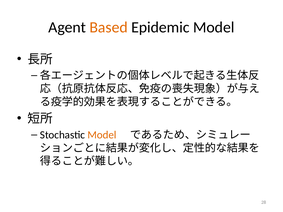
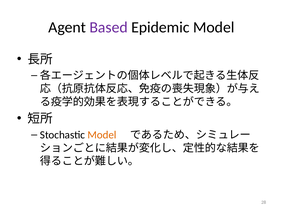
Based colour: orange -> purple (109, 27)
